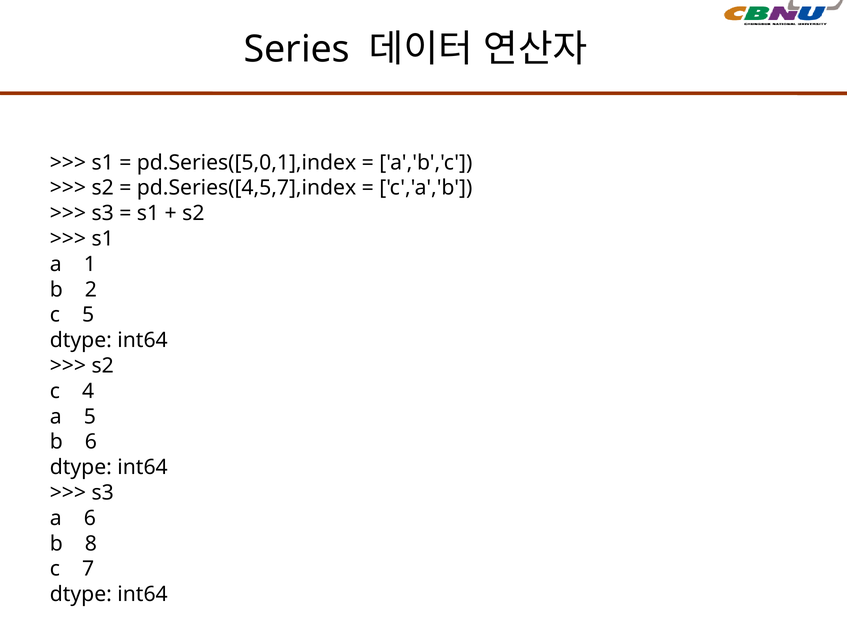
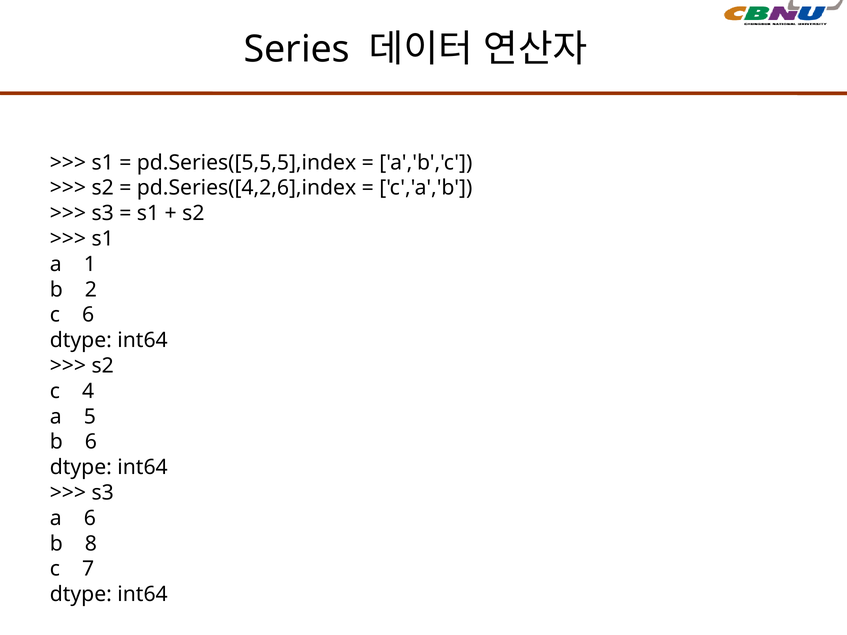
pd.Series([5,0,1],index: pd.Series([5,0,1],index -> pd.Series([5,5,5],index (247, 163)
pd.Series([4,5,7],index: pd.Series([4,5,7],index -> pd.Series([4,2,6],index (247, 188)
c 5: 5 -> 6 (88, 315)
